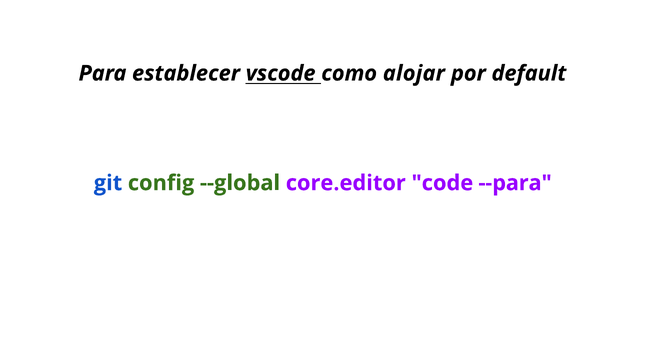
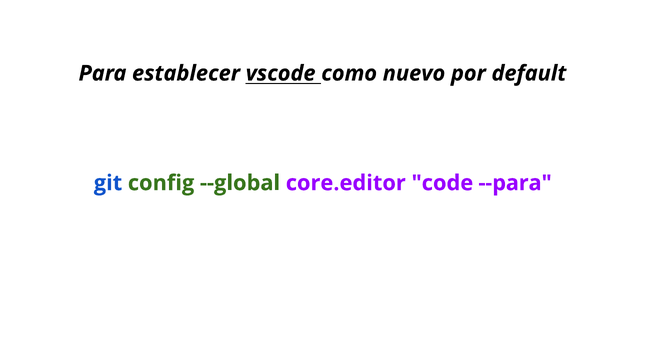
alojar: alojar -> nuevo (414, 73)
